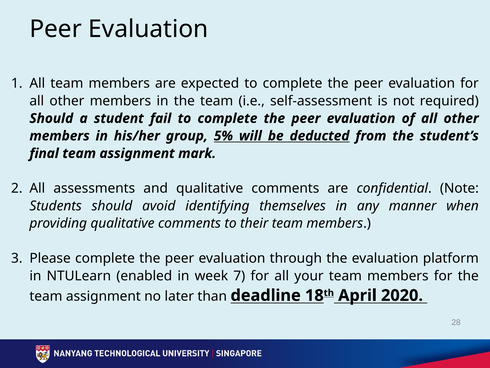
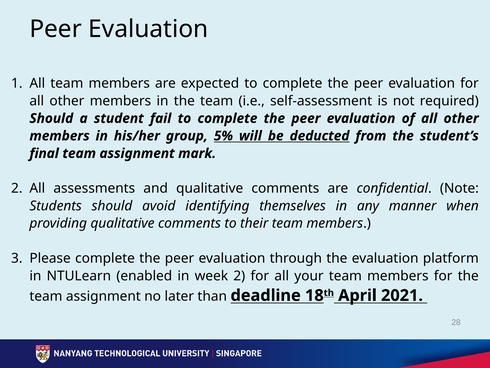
week 7: 7 -> 2 (239, 276)
2020: 2020 -> 2021 (402, 295)
